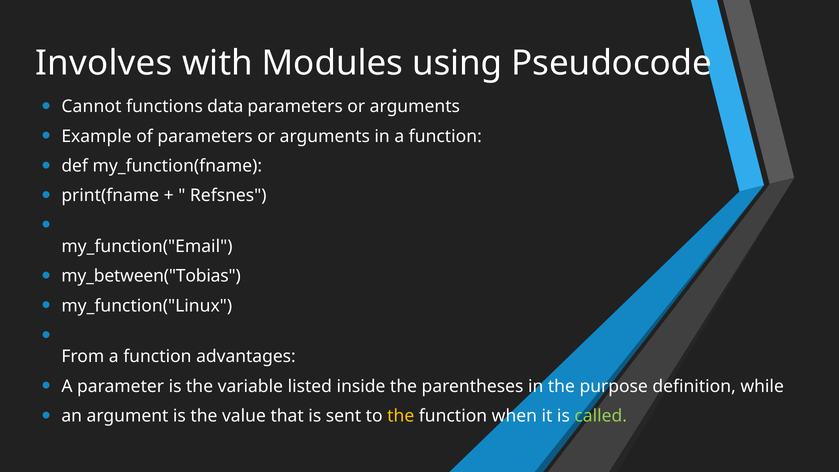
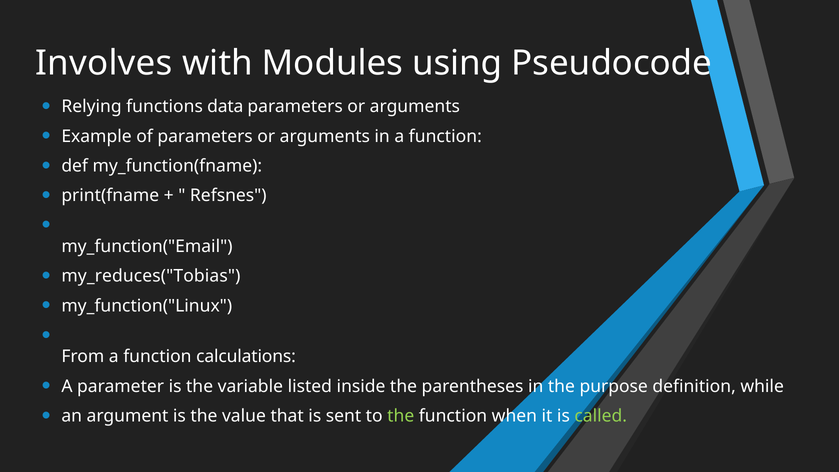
Cannot: Cannot -> Relying (92, 107)
my_between("Tobias: my_between("Tobias -> my_reduces("Tobias (151, 276)
advantages: advantages -> calculations (246, 357)
the colour: yellow -> light green (401, 416)
